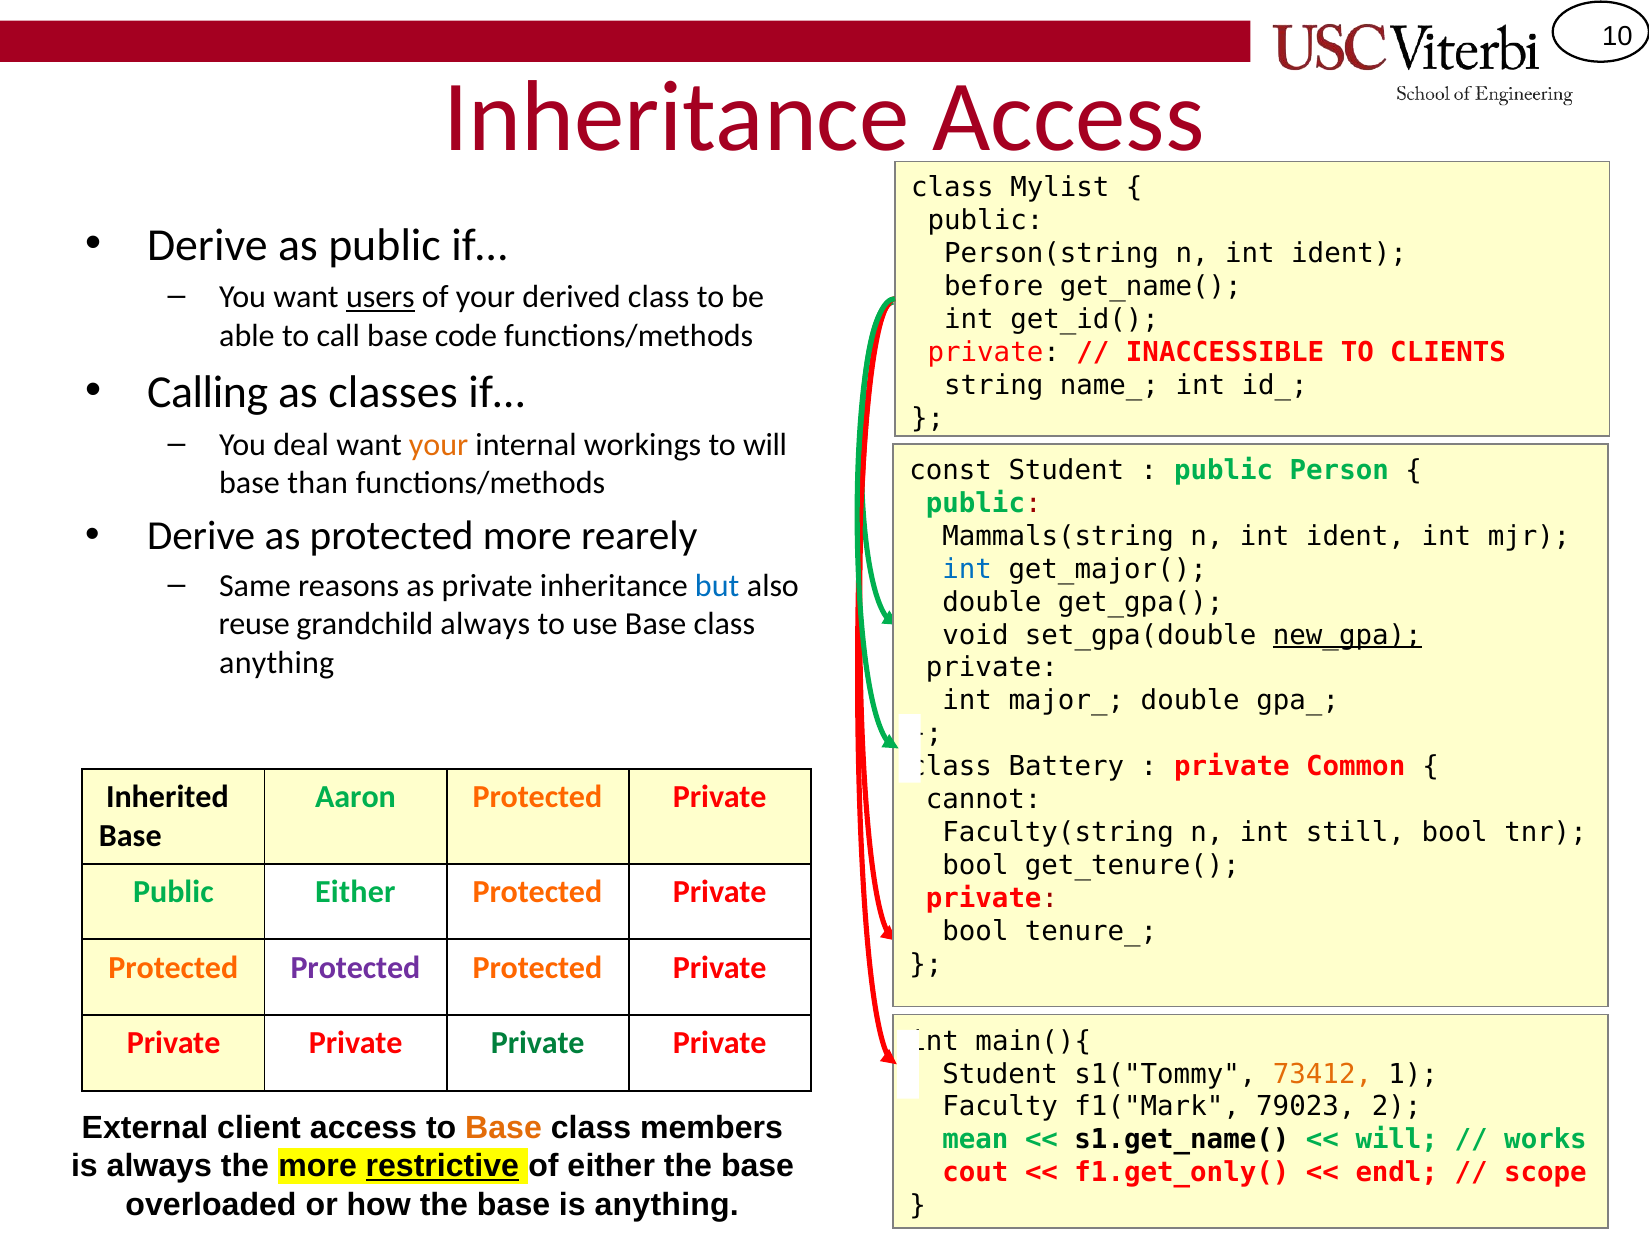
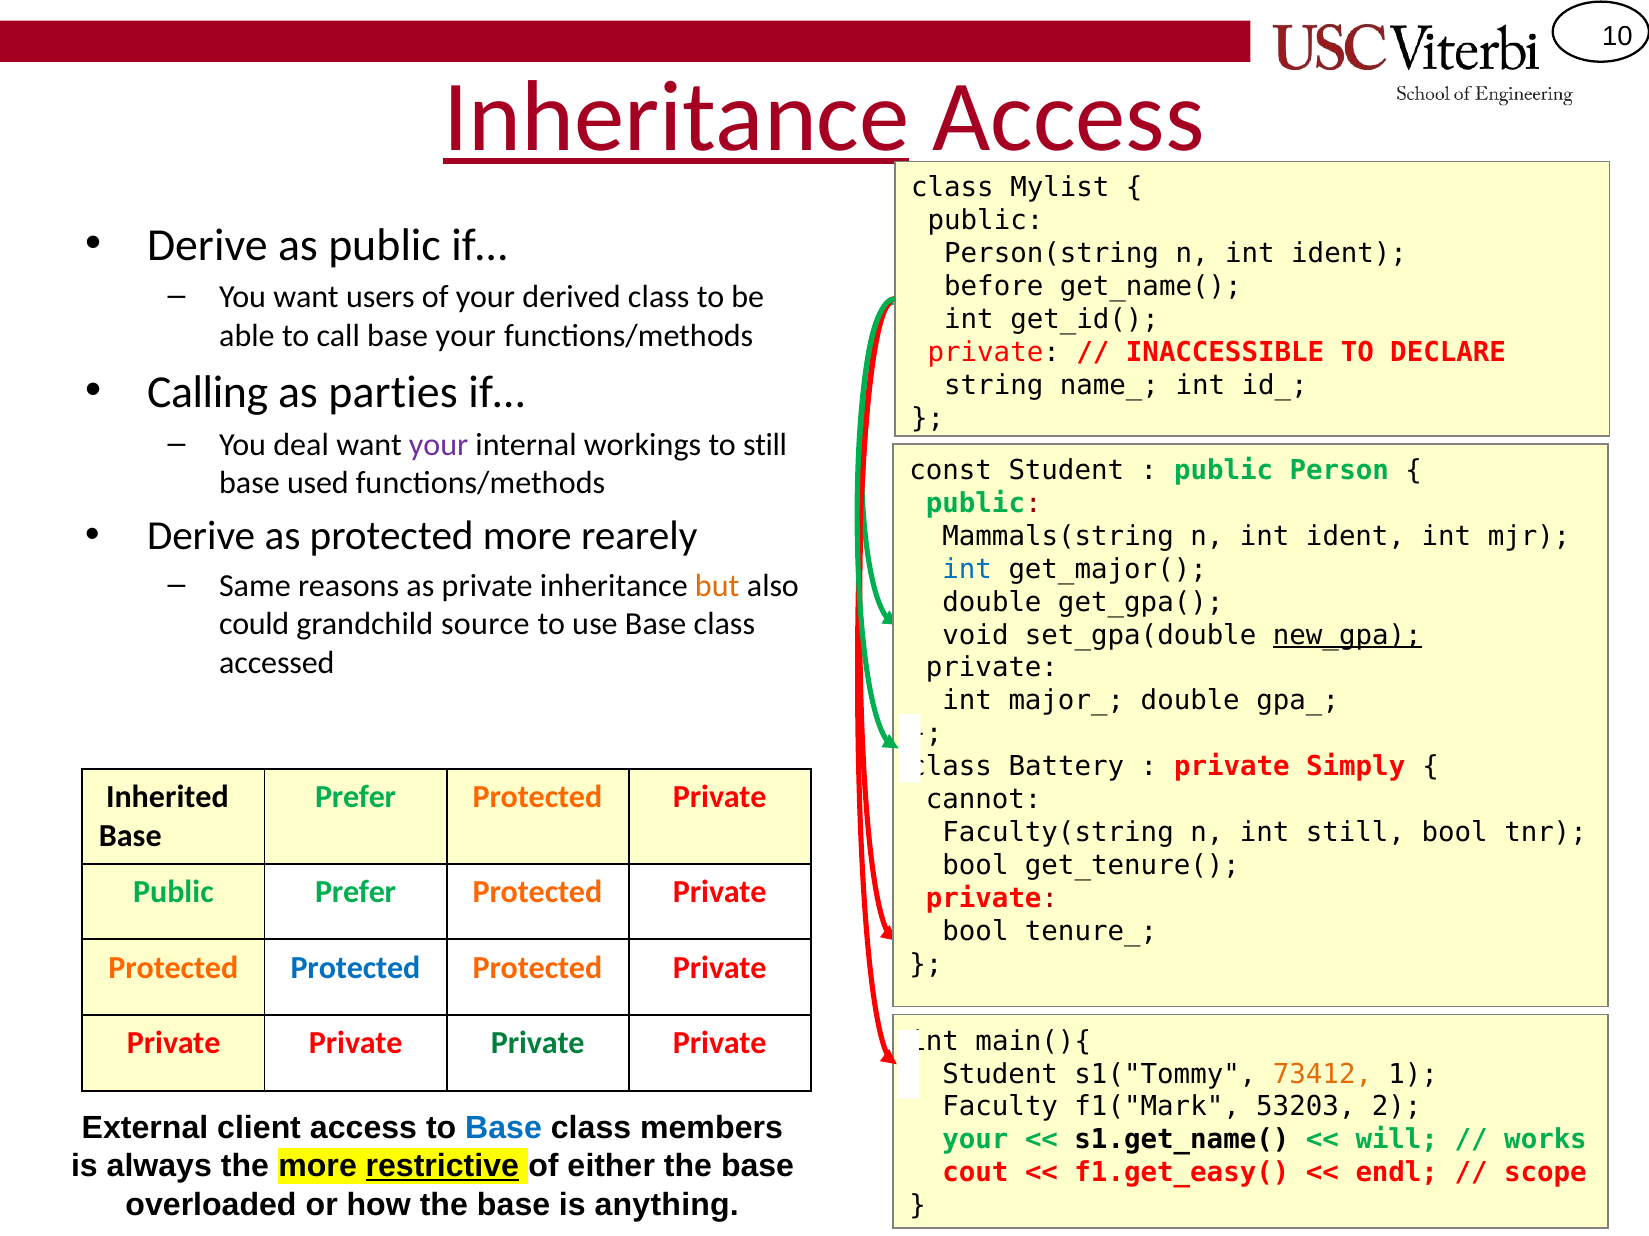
Inheritance underline: none -> present (676, 118)
users underline: present -> none (380, 297)
base code: code -> your (466, 336)
CLIENTS: CLIENTS -> DECLARE (1448, 353)
classes: classes -> parties (393, 393)
your colour: orange -> purple (439, 445)
to will: will -> still (765, 445)
than: than -> used (318, 483)
but colour: blue -> orange (717, 586)
reuse: reuse -> could (254, 624)
grandchild always: always -> source (485, 624)
anything: anything -> accessed (277, 663)
Common: Common -> Simply (1356, 767)
Aaron: Aaron -> Prefer (356, 798)
Public Either: Either -> Prefer (356, 892)
Protected colour: purple -> blue (355, 968)
79023: 79023 -> 53203 (1306, 1108)
Base colour: orange -> blue (504, 1128)
mean: mean -> your (975, 1141)
f1.get_only(: f1.get_only( -> f1.get_easy( (1182, 1174)
